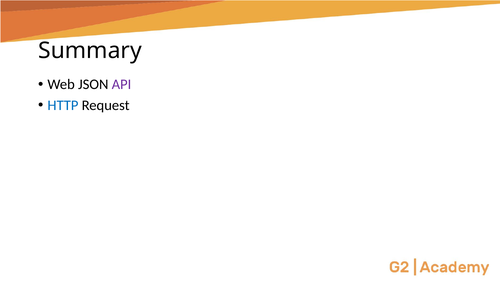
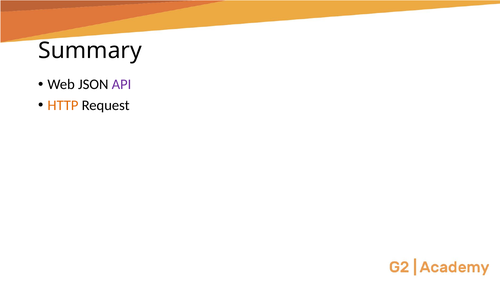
HTTP colour: blue -> orange (63, 106)
